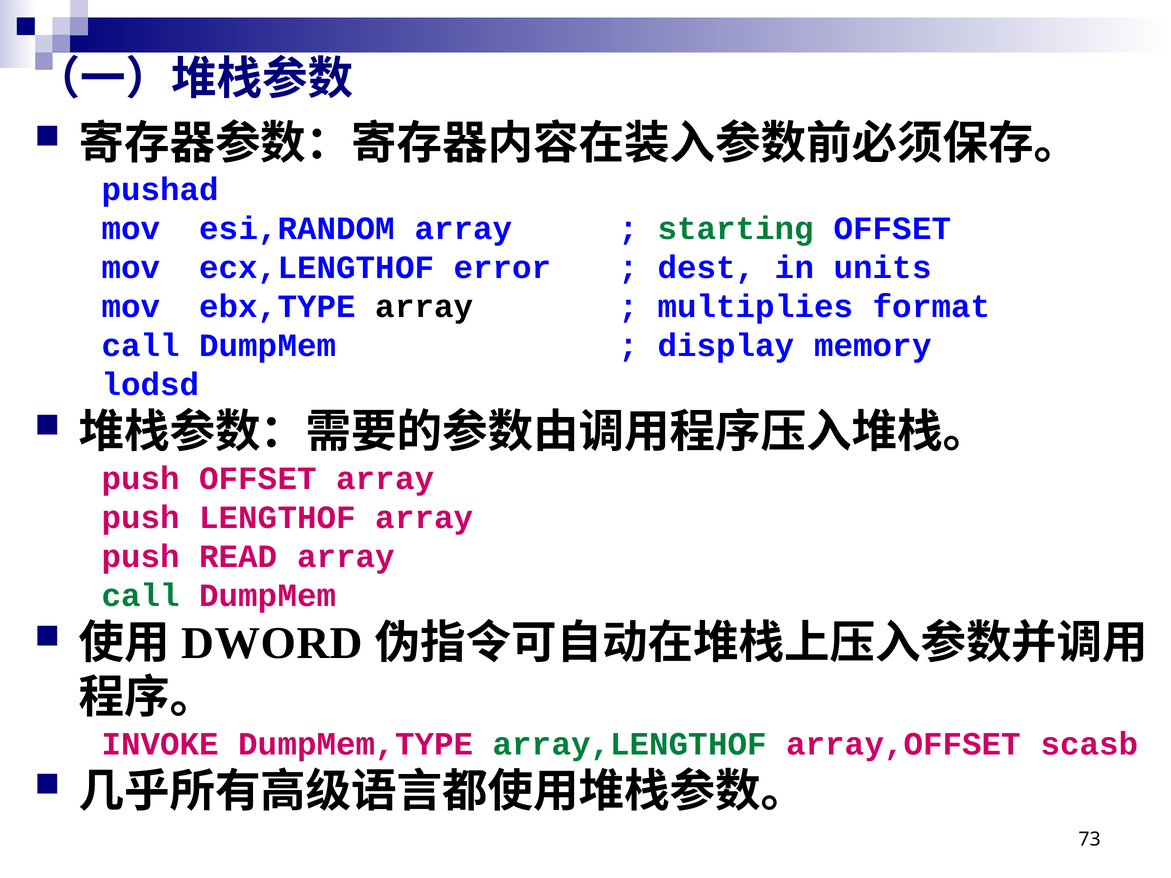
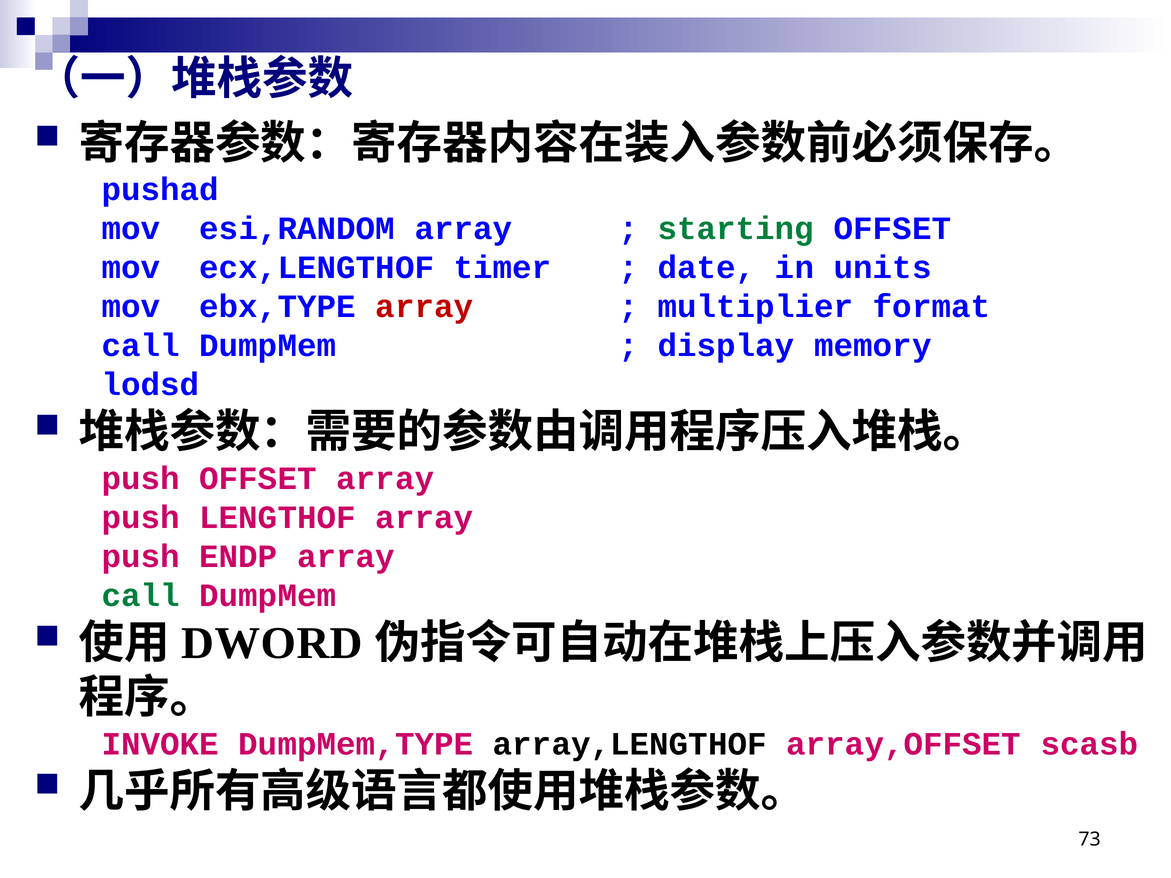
error: error -> timer (502, 268)
dest: dest -> date (707, 268)
array colour: black -> red (424, 307)
multiplies: multiplies -> multiplier (755, 307)
READ: READ -> ENDP (238, 557)
array,LENGTHOF colour: green -> black (630, 744)
